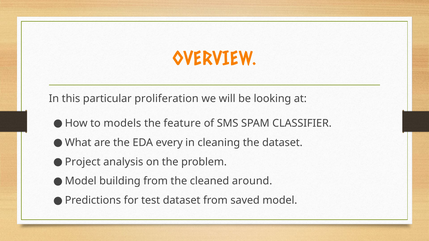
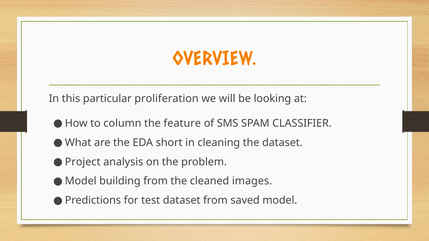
models: models -> column (122, 123)
every: every -> short (169, 143)
around: around -> images (252, 181)
